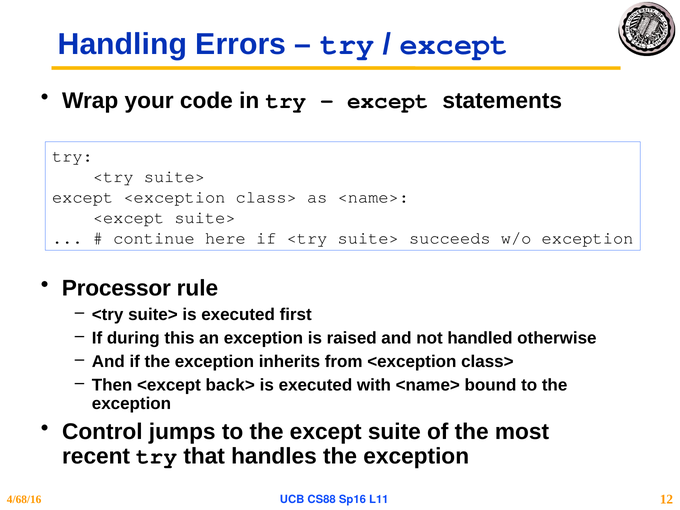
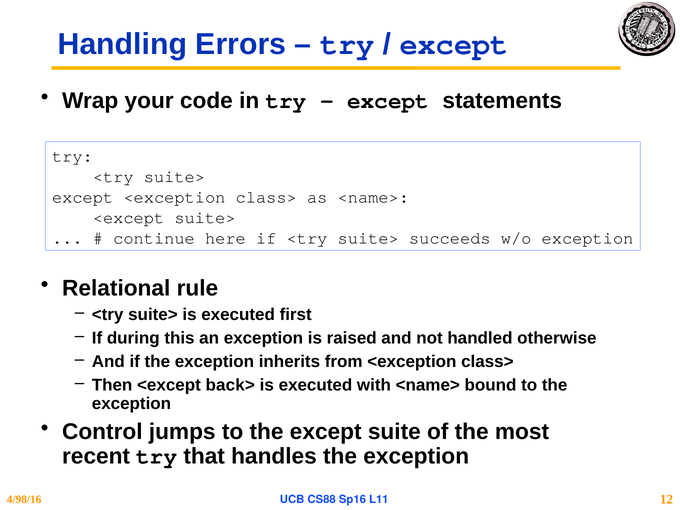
Processor: Processor -> Relational (116, 288)
4/68/16: 4/68/16 -> 4/98/16 (24, 499)
